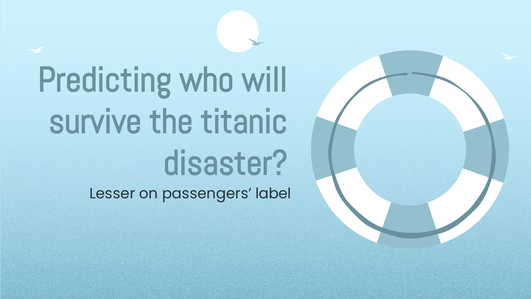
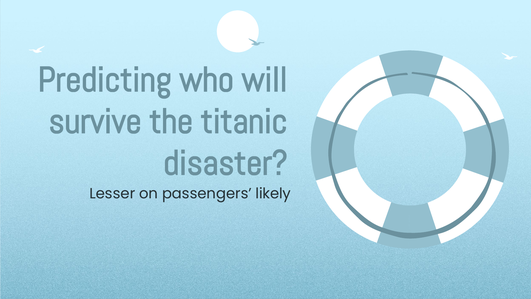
label: label -> likely (273, 193)
